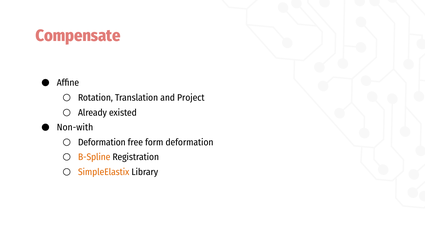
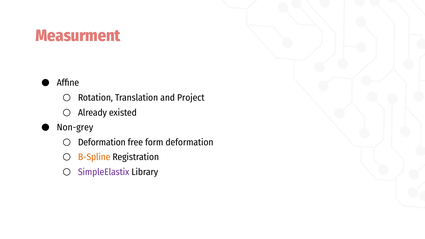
Compensate: Compensate -> Measurment (78, 36)
Non-with: Non-with -> Non-grey (75, 127)
SimpleElastix colour: orange -> purple (104, 172)
